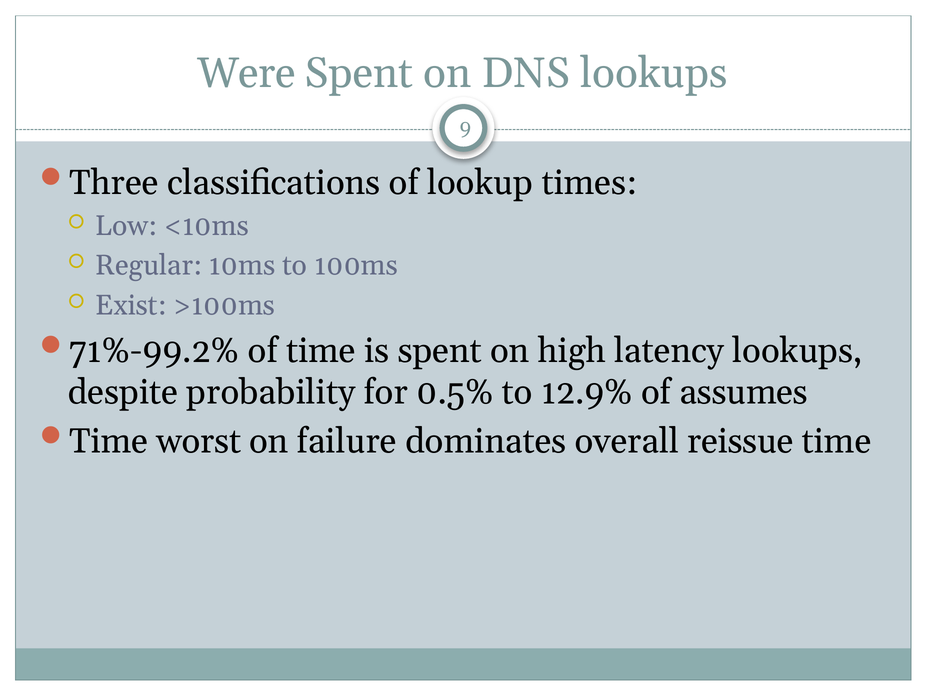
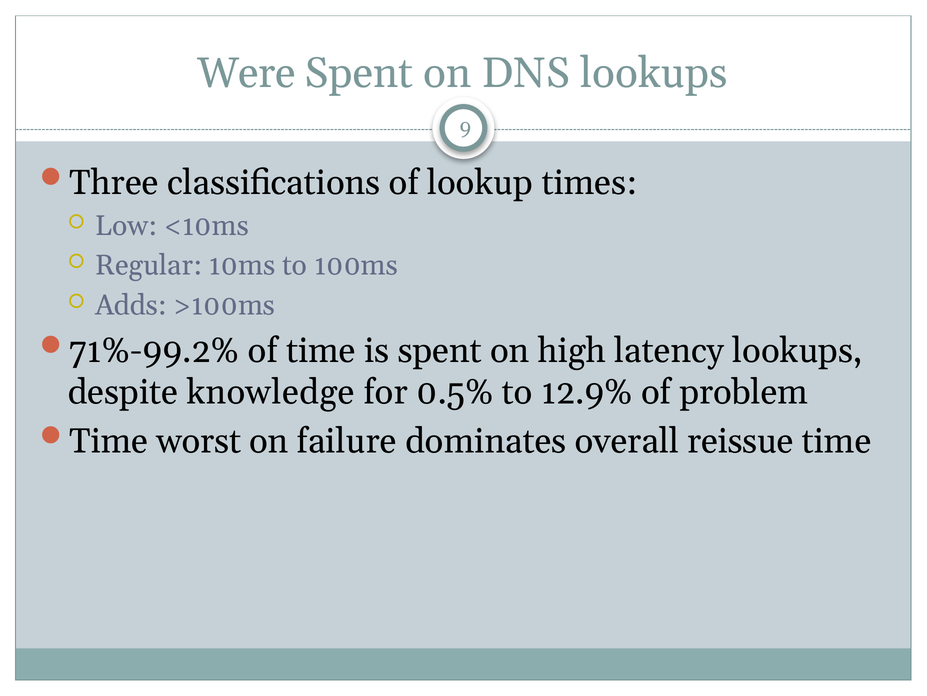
Exist: Exist -> Adds (131, 305)
probability: probability -> knowledge (271, 392)
assumes: assumes -> problem (744, 392)
